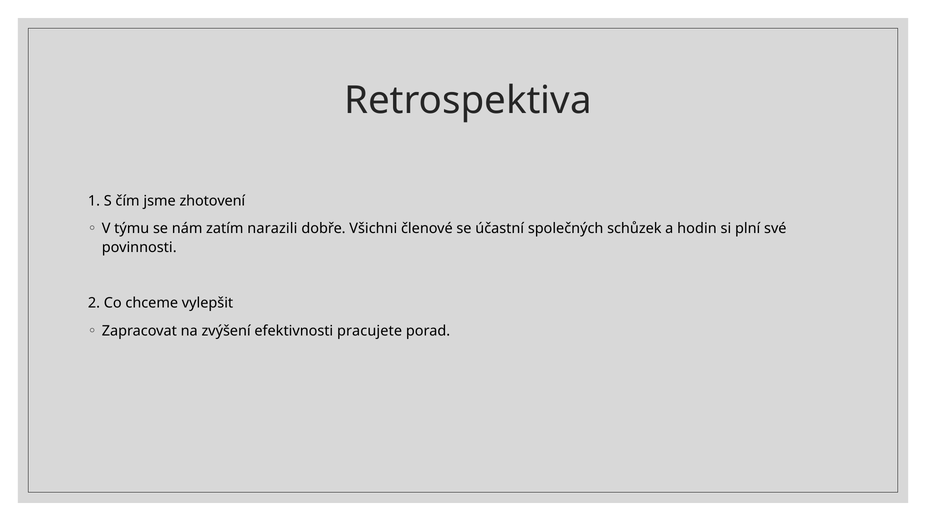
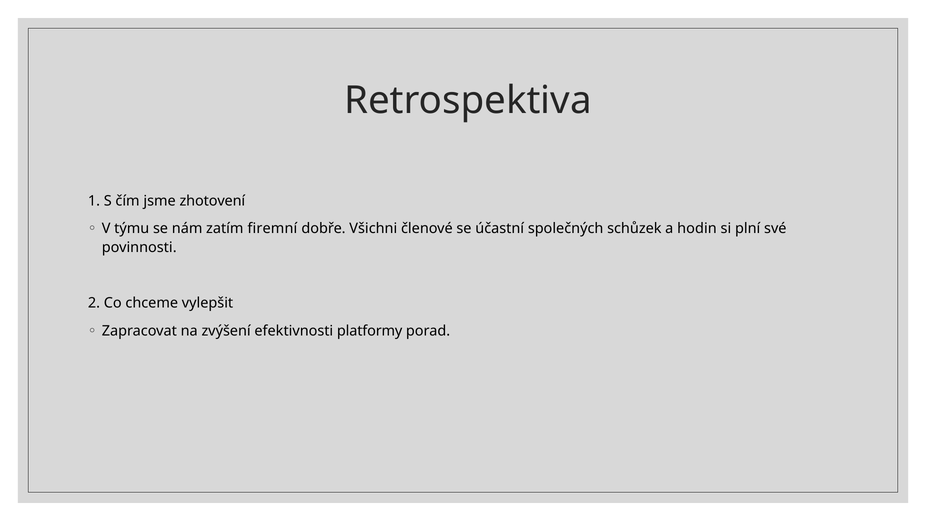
narazili: narazili -> firemní (272, 228)
pracujete: pracujete -> platformy (370, 331)
